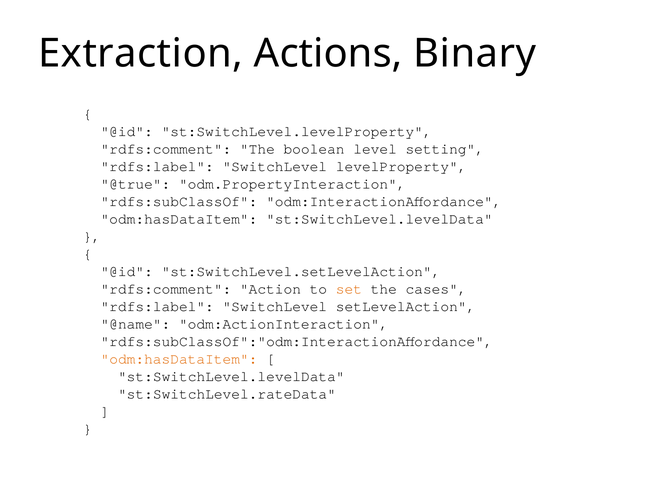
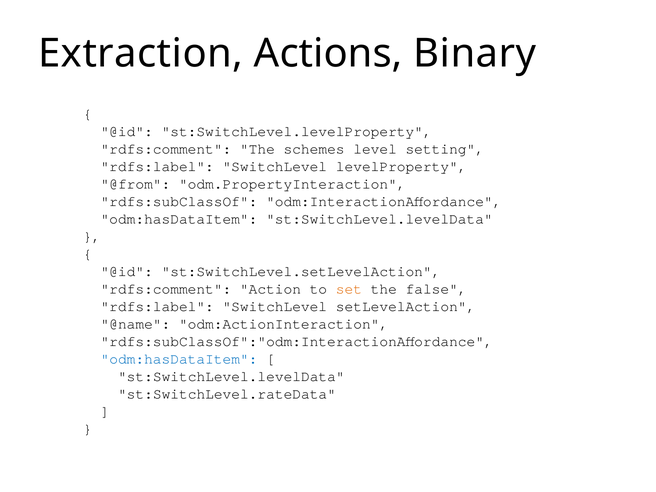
boolean: boolean -> schemes (314, 149)
@true: @true -> @from (135, 184)
cases: cases -> false (436, 289)
odm:hasDataItem colour: orange -> blue (179, 359)
